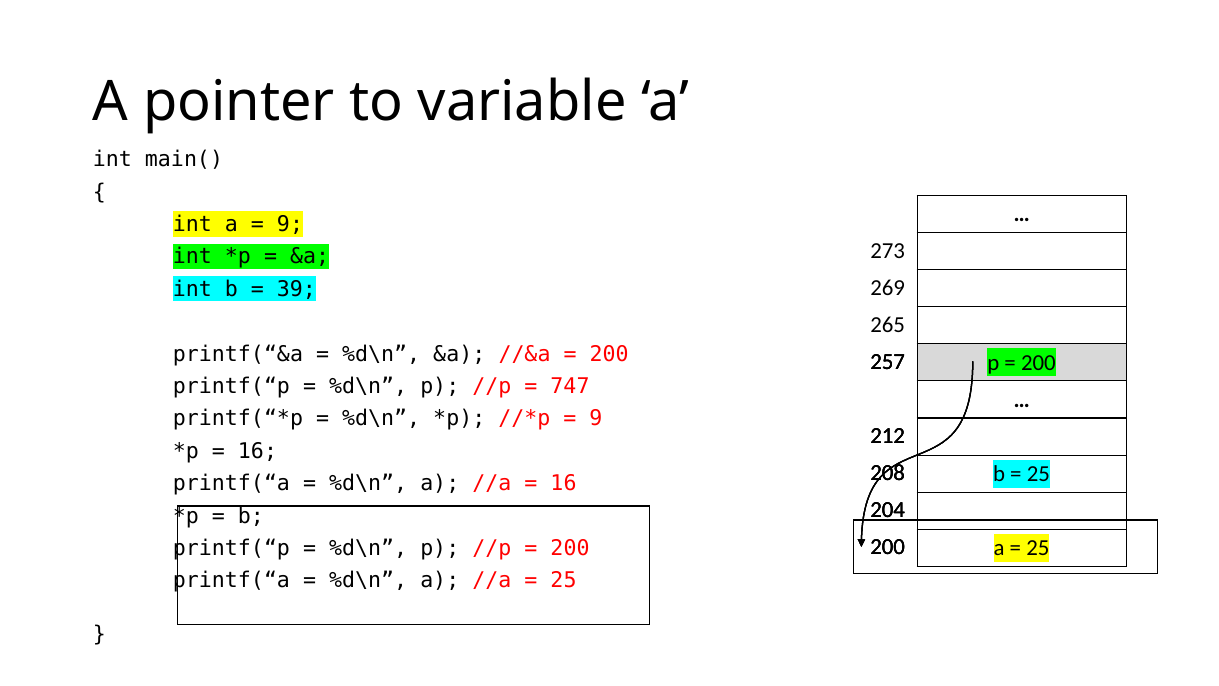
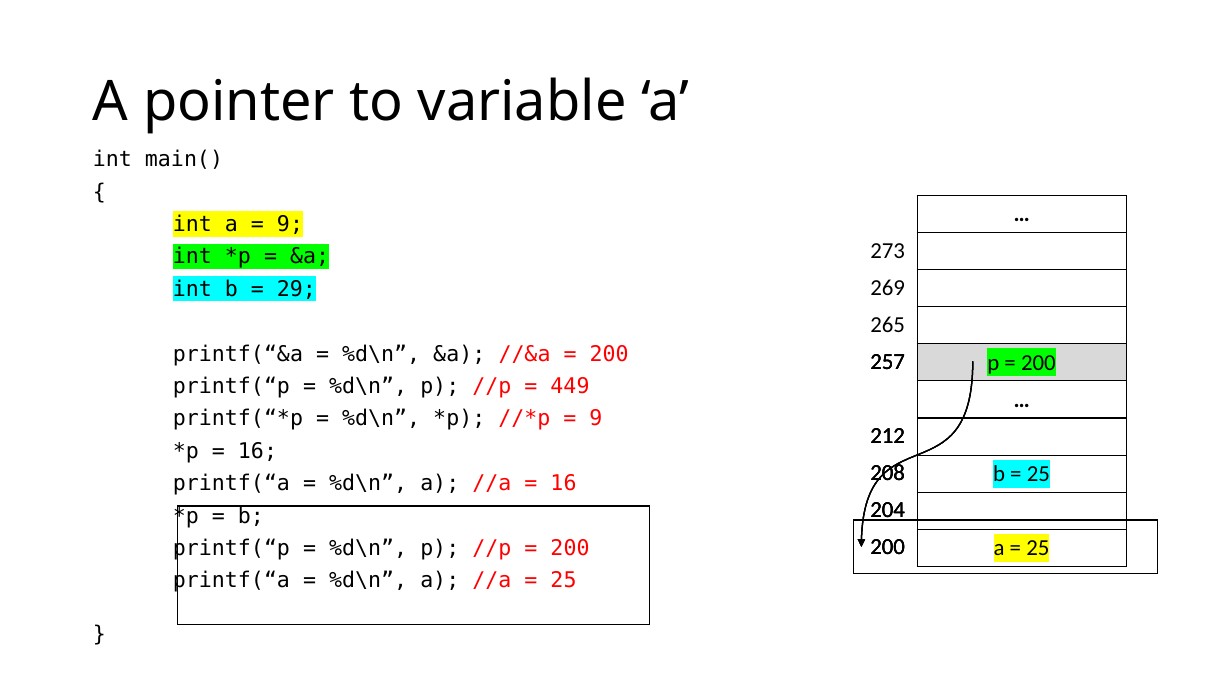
39: 39 -> 29 (296, 289)
747: 747 -> 449 (570, 386)
